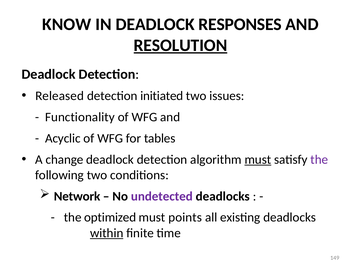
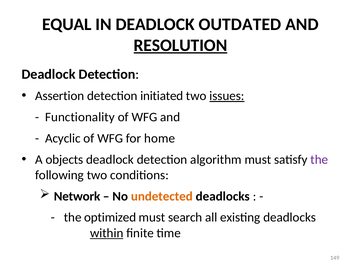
KNOW: KNOW -> EQUAL (67, 24)
RESPONSES: RESPONSES -> OUTDATED (240, 24)
Released: Released -> Assertion (60, 96)
issues underline: none -> present (227, 96)
tables: tables -> home (160, 139)
change: change -> objects (65, 160)
must underline: present -> none (258, 160)
undetected colour: purple -> orange (162, 197)
points: points -> search (185, 218)
